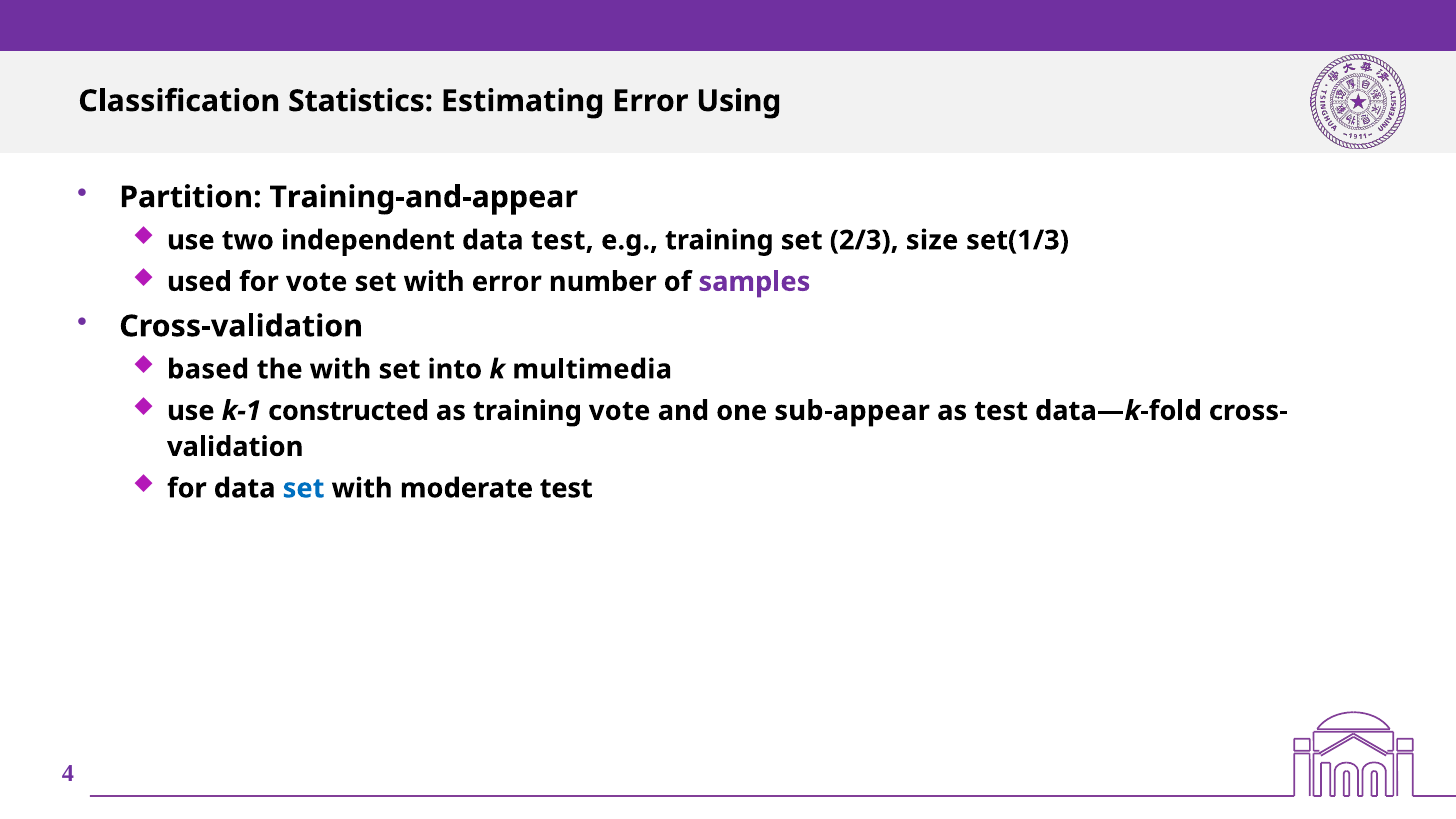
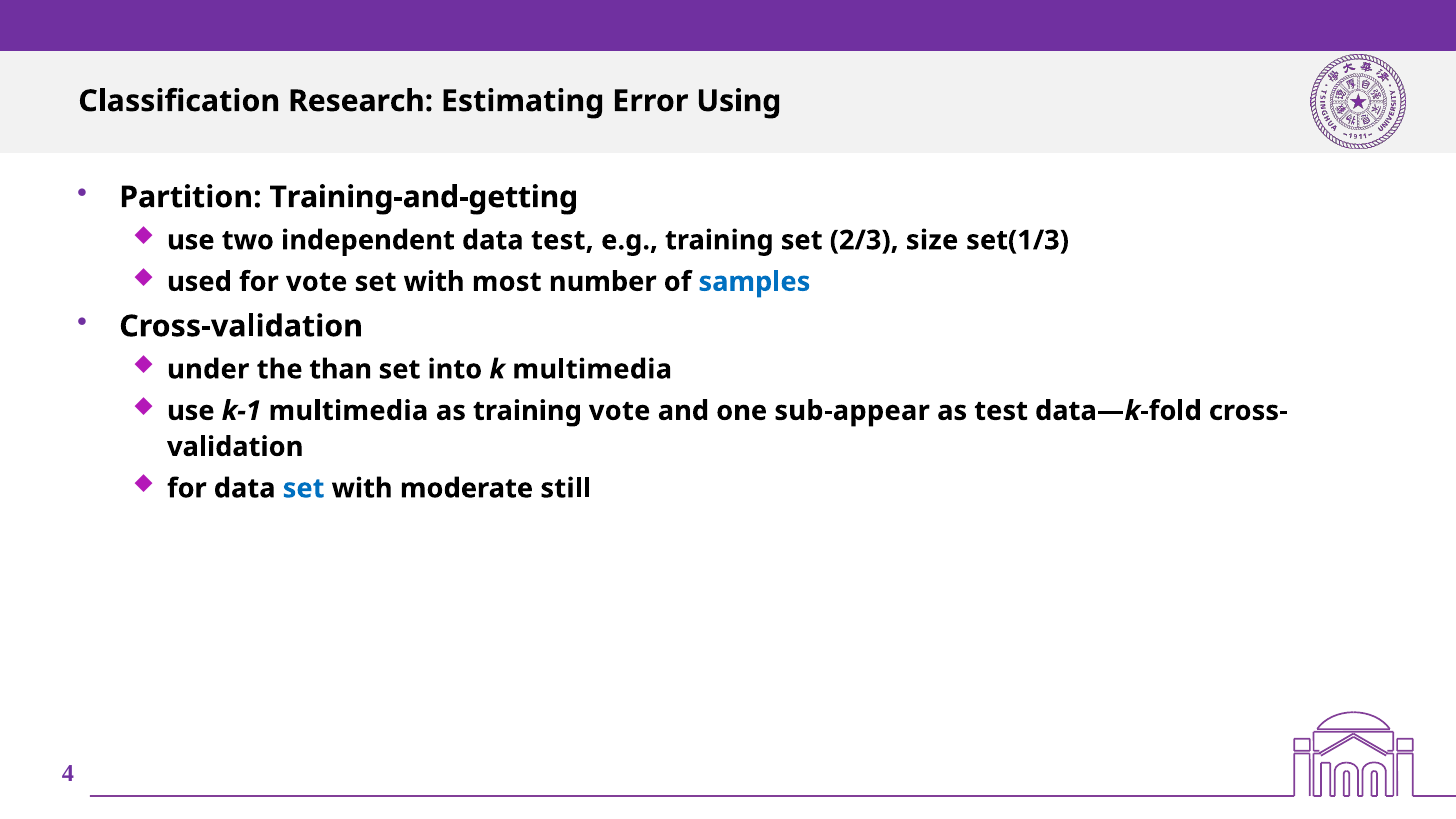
Statistics: Statistics -> Research (361, 101)
Training-and-appear: Training-and-appear -> Training-and-getting (424, 197)
with error: error -> most (507, 282)
samples colour: purple -> blue (754, 282)
based: based -> under (208, 369)
the with: with -> than (341, 369)
k-1 constructed: constructed -> multimedia (348, 411)
moderate test: test -> still (566, 488)
